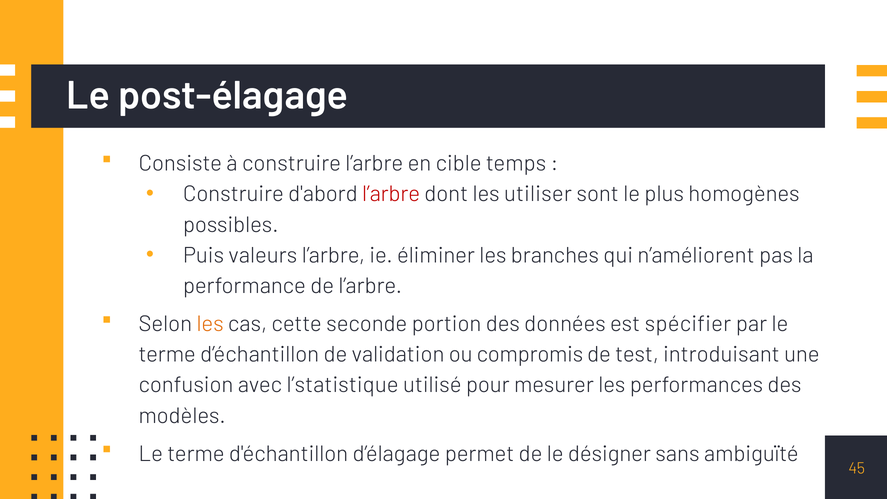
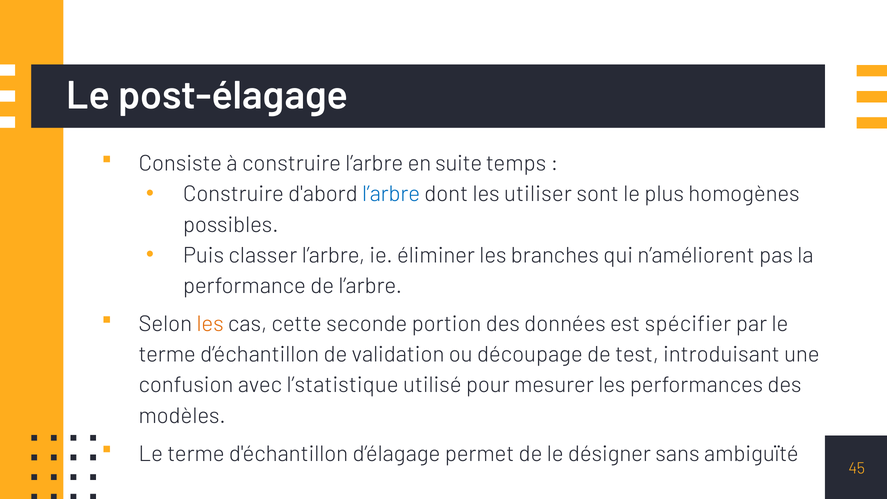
cible: cible -> suite (459, 164)
l’arbre colour: red -> blue (391, 194)
valeurs: valeurs -> classer (263, 255)
compromis: compromis -> découpage (530, 354)
